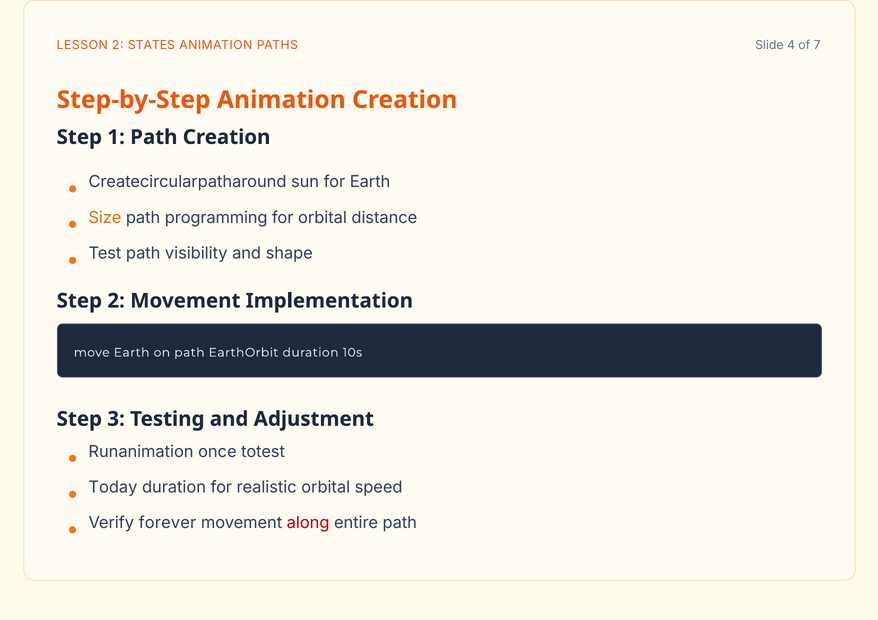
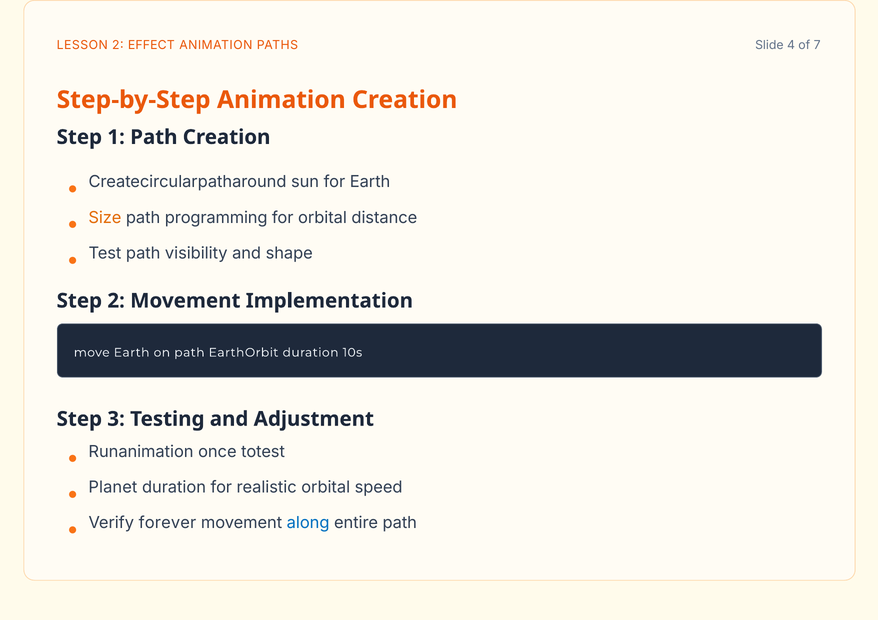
STATES: STATES -> EFFECT (151, 45)
Today: Today -> Planet (113, 488)
along colour: red -> blue (308, 523)
